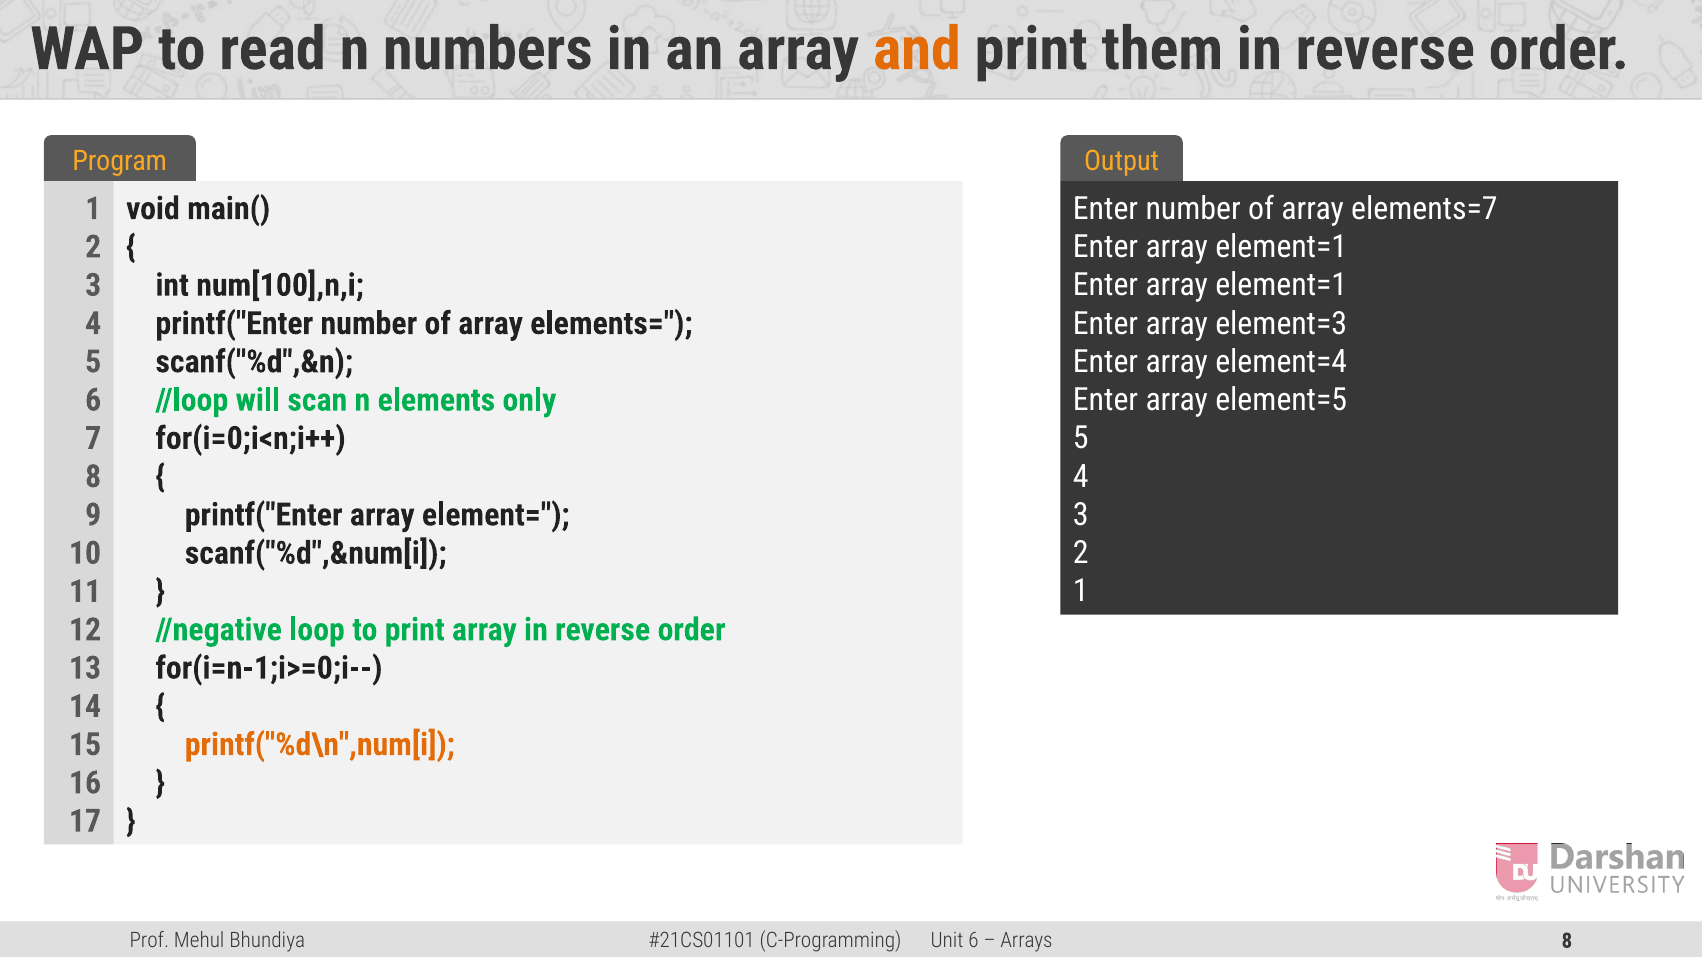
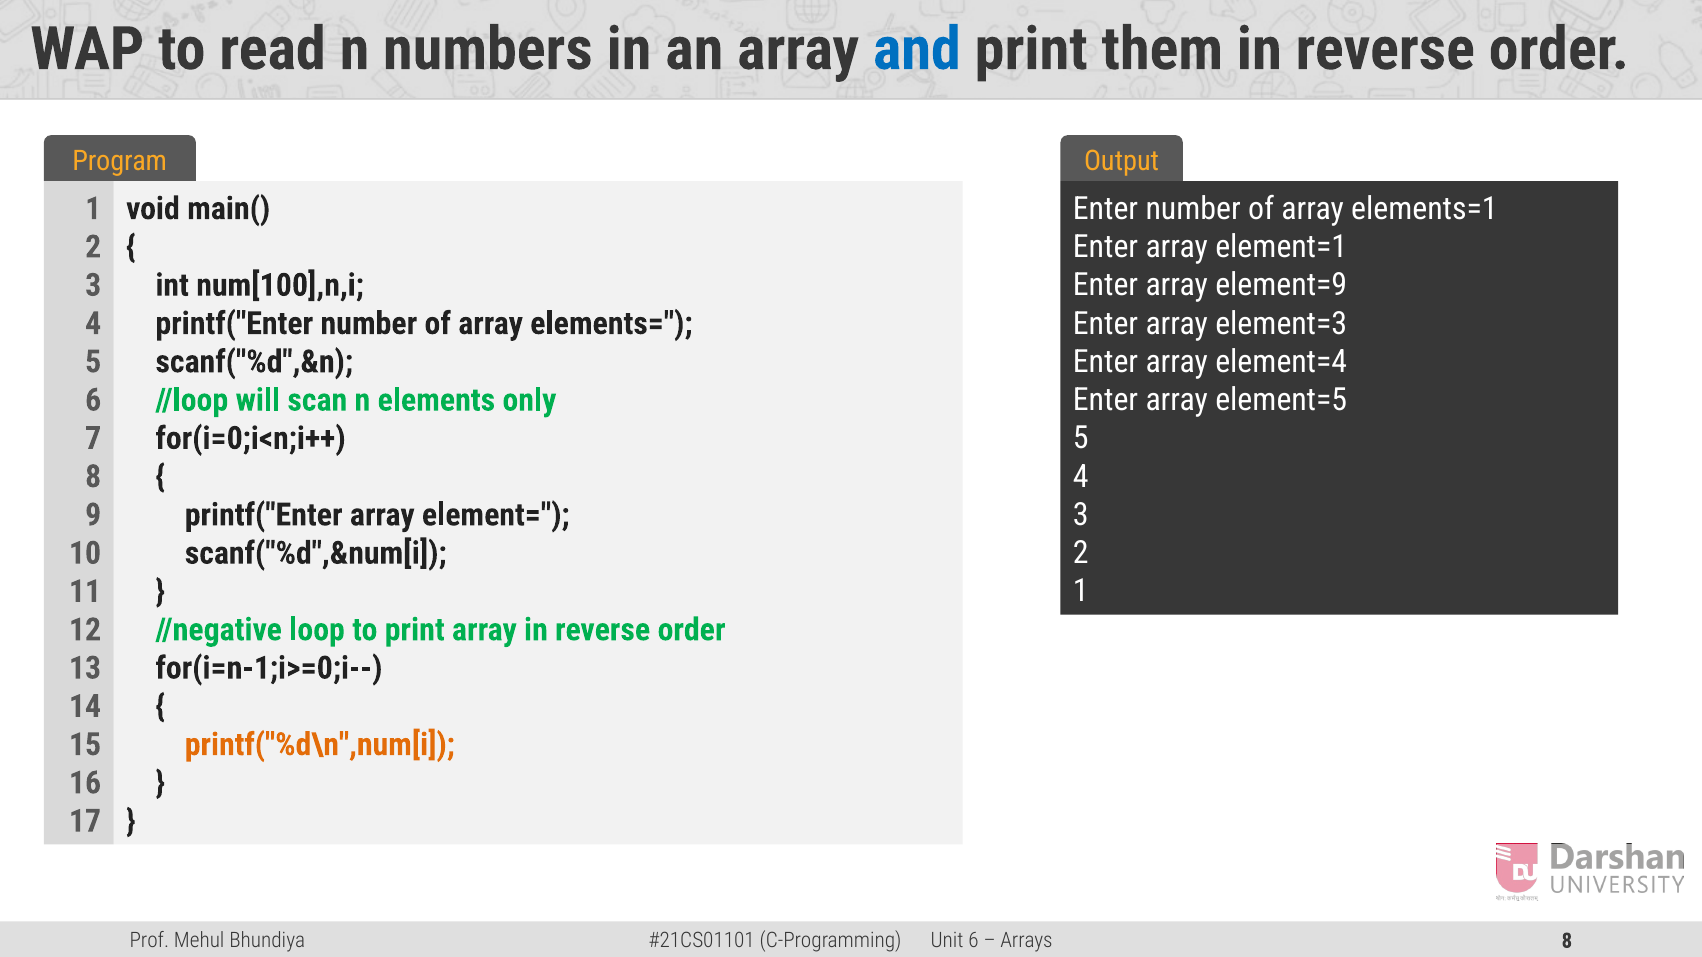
and colour: orange -> blue (917, 49)
elements=7: elements=7 -> elements=1 (1424, 209)
element=1: element=1 -> element=9 (1281, 285)
